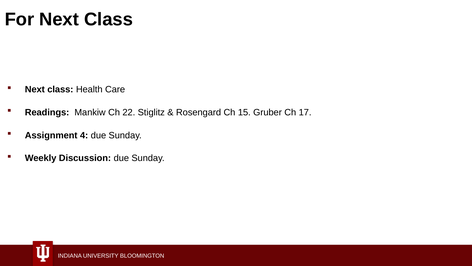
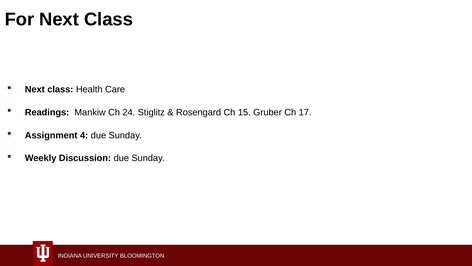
22: 22 -> 24 (129, 112)
